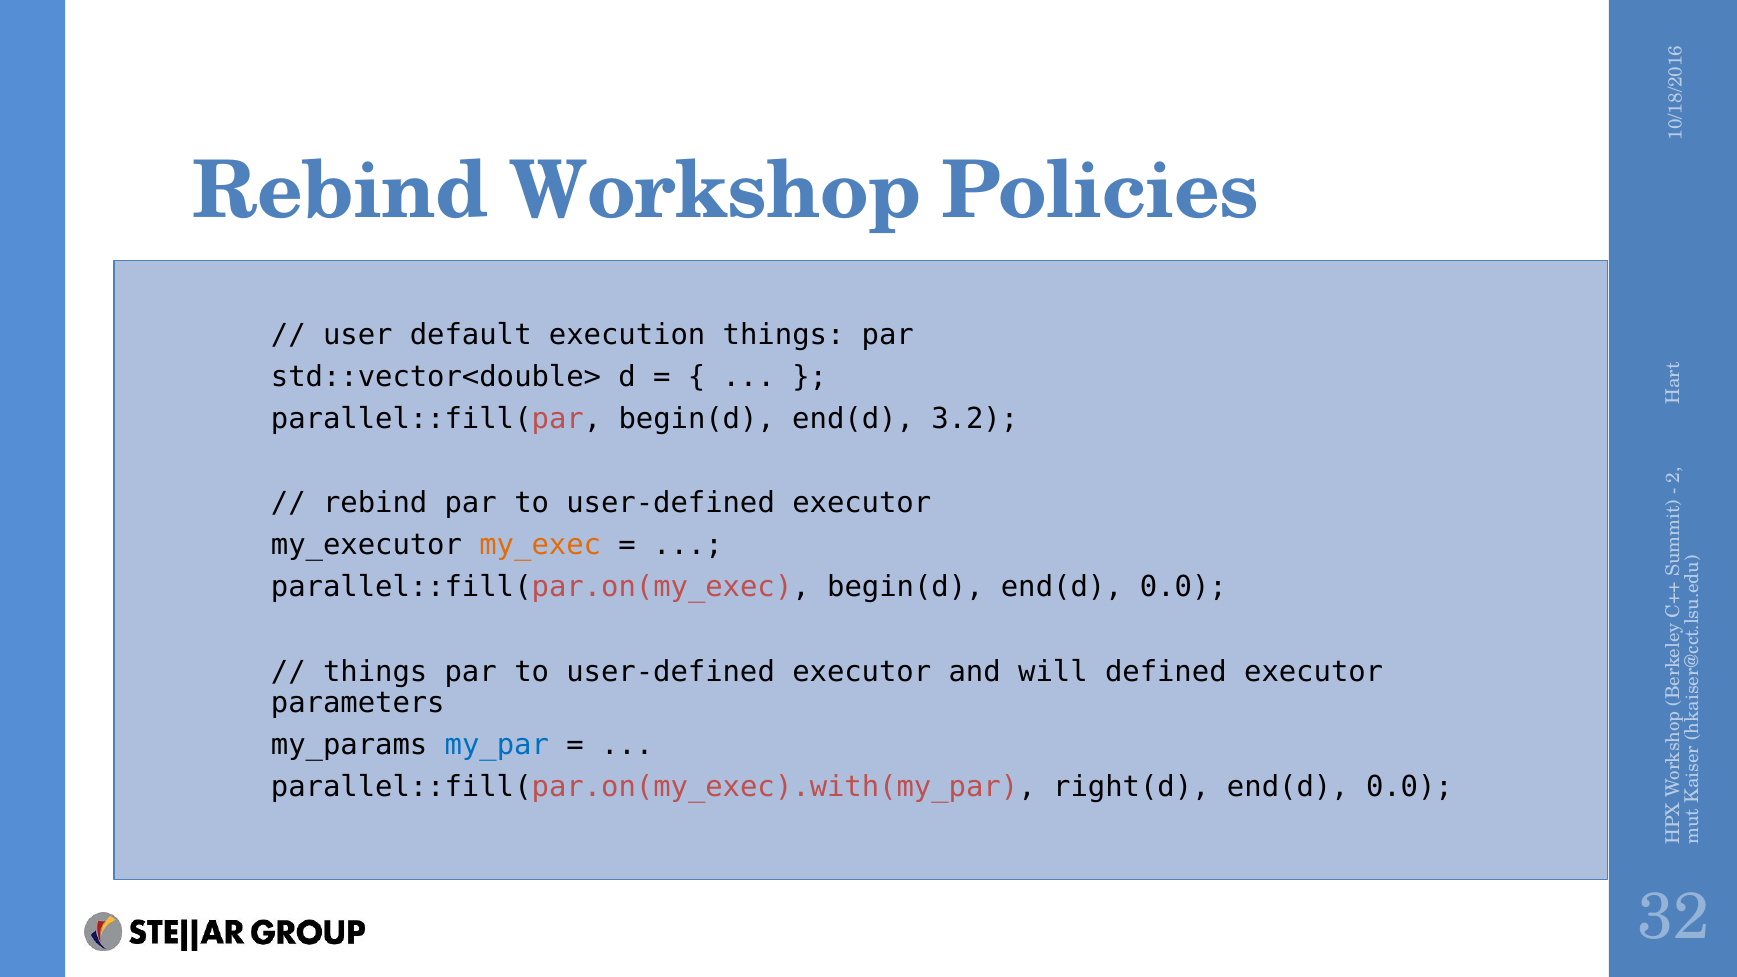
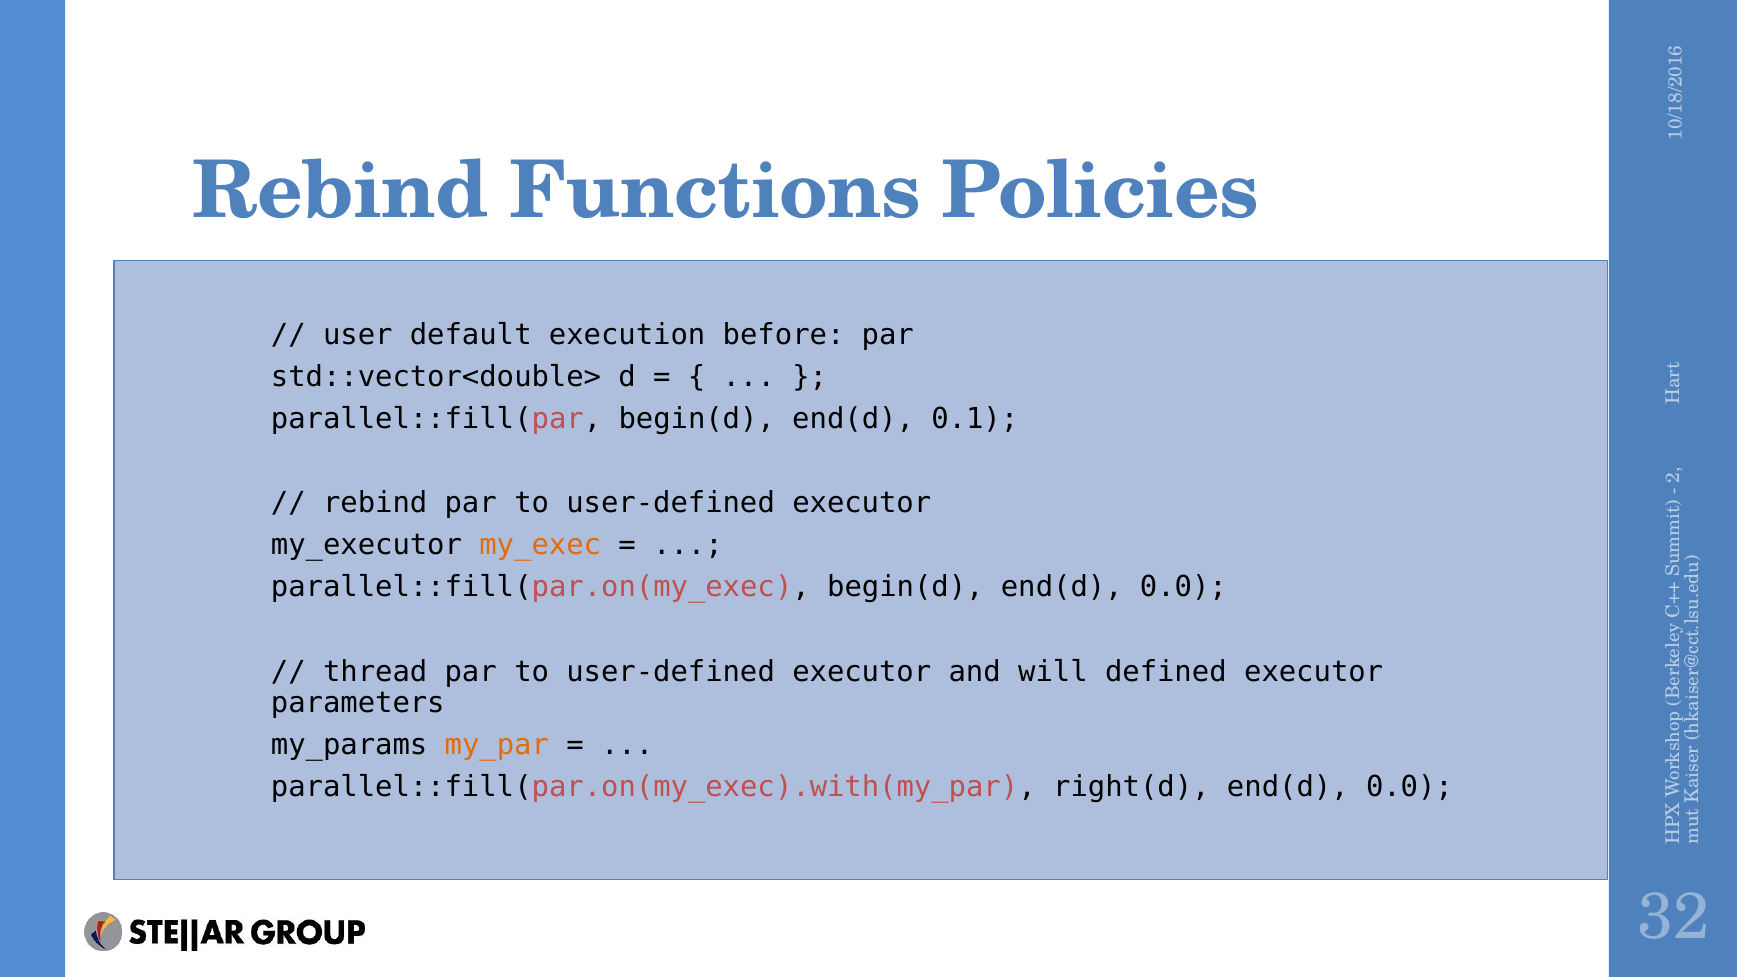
Workshop: Workshop -> Functions (716, 191)
execution things: things -> before (784, 335)
3.2: 3.2 -> 0.1 (975, 419)
things: things -> thread (375, 672)
my_par colour: blue -> orange (497, 745)
